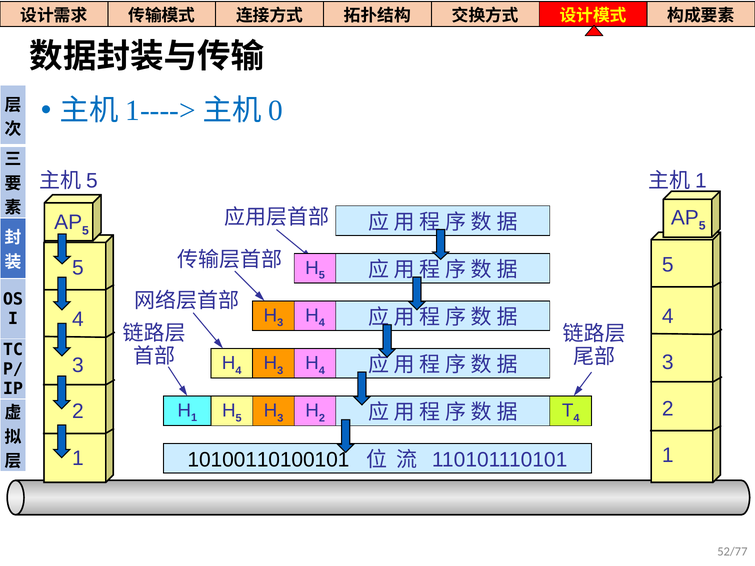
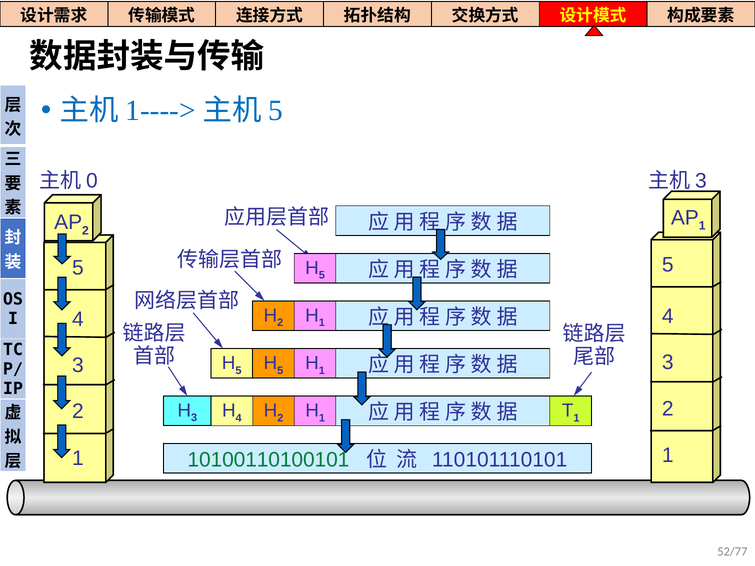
0: 0 -> 5 (276, 111)
5: 5 -> 0 (92, 181)
1: 1 -> 3 (701, 181)
5: 5 -> 1 (702, 226)
5: 5 -> 2 (85, 231)
3: 3 -> 2 (280, 323)
4: 4 -> 1 (322, 323)
4: 4 -> 5 (238, 371)
3: 3 -> 5 (280, 371)
4: 4 -> 1 (322, 371)
1: 1 -> 3 (194, 418)
5: 5 -> 4 (239, 418)
3: 3 -> 2 (280, 418)
2: 2 -> 1 (322, 418)
4: 4 -> 1 (576, 418)
10100110100101 colour: black -> green (268, 460)
